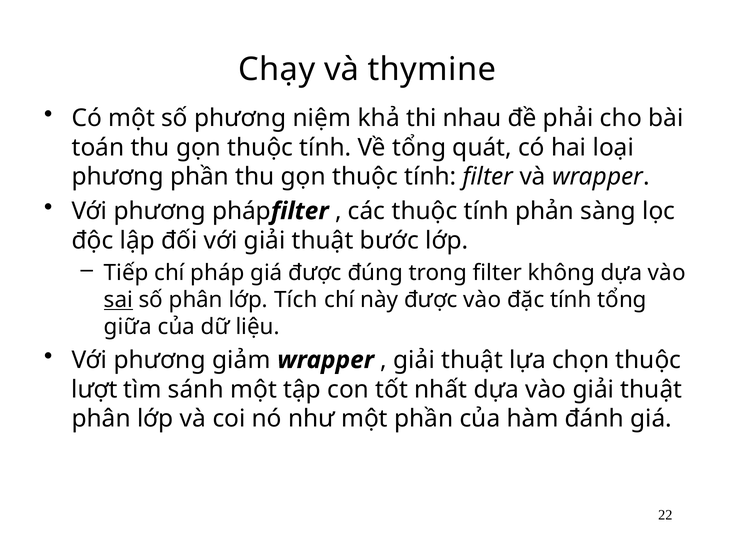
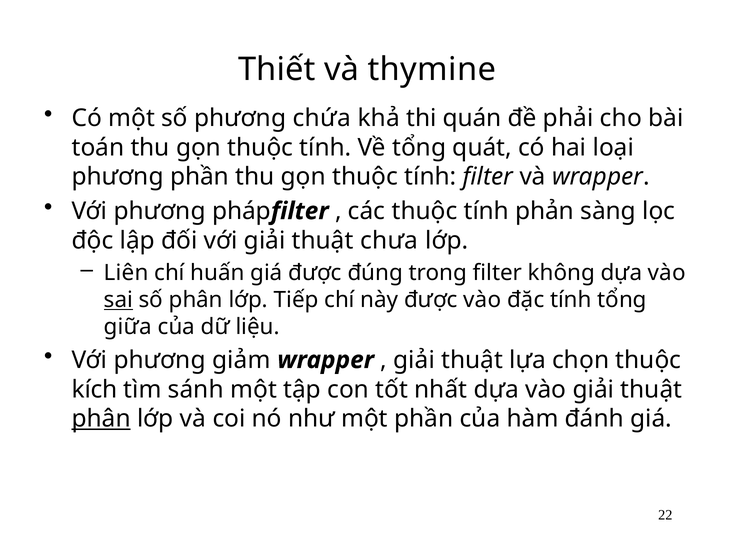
Chạy: Chạy -> Thiết (277, 70)
niệm: niệm -> chứa (322, 118)
nhau: nhau -> quán (472, 118)
bước: bước -> chưa (389, 241)
Tiếp: Tiếp -> Liên (126, 273)
chí pháp: pháp -> huấn (218, 273)
Tích: Tích -> Tiếp (296, 300)
lượt: lượt -> kích (94, 390)
phân underline: none -> present (101, 419)
